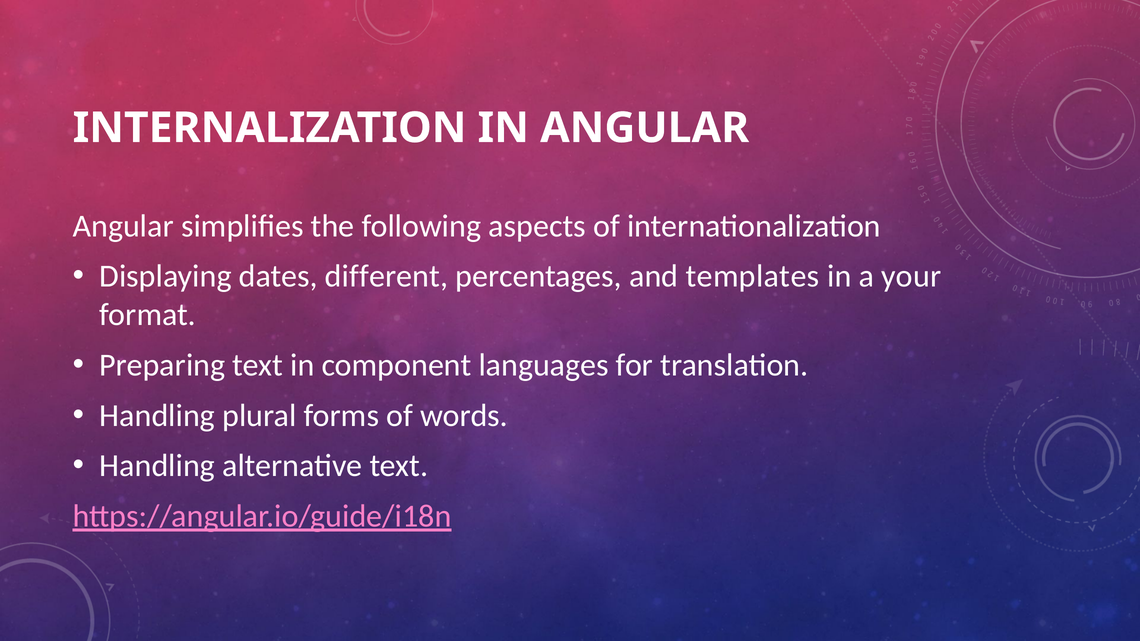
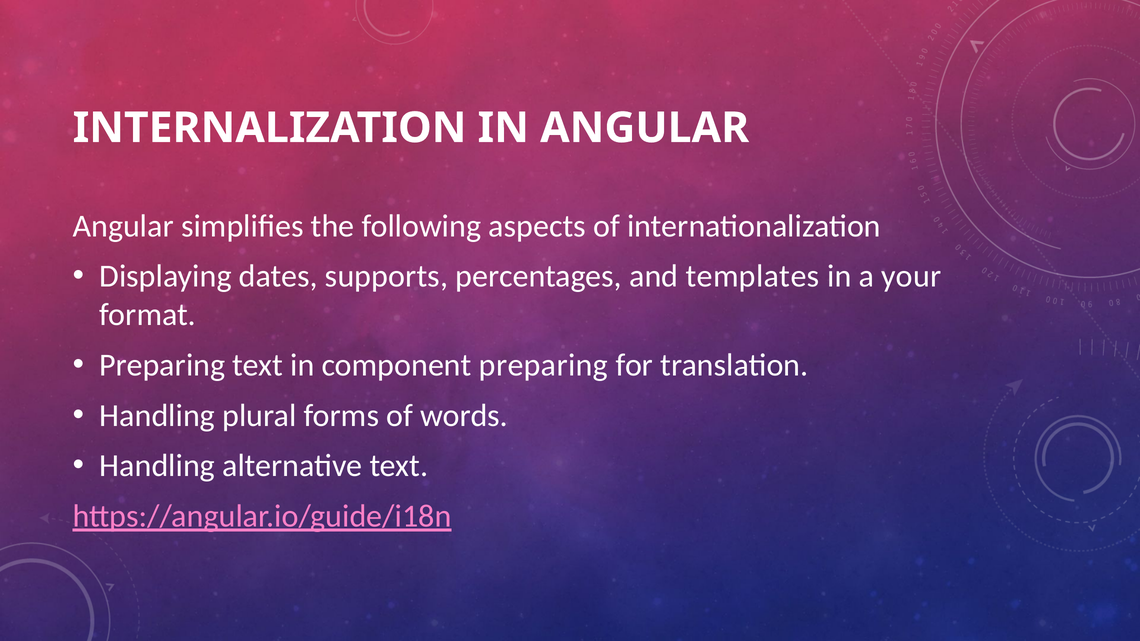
different: different -> supports (386, 276)
component languages: languages -> preparing (543, 365)
